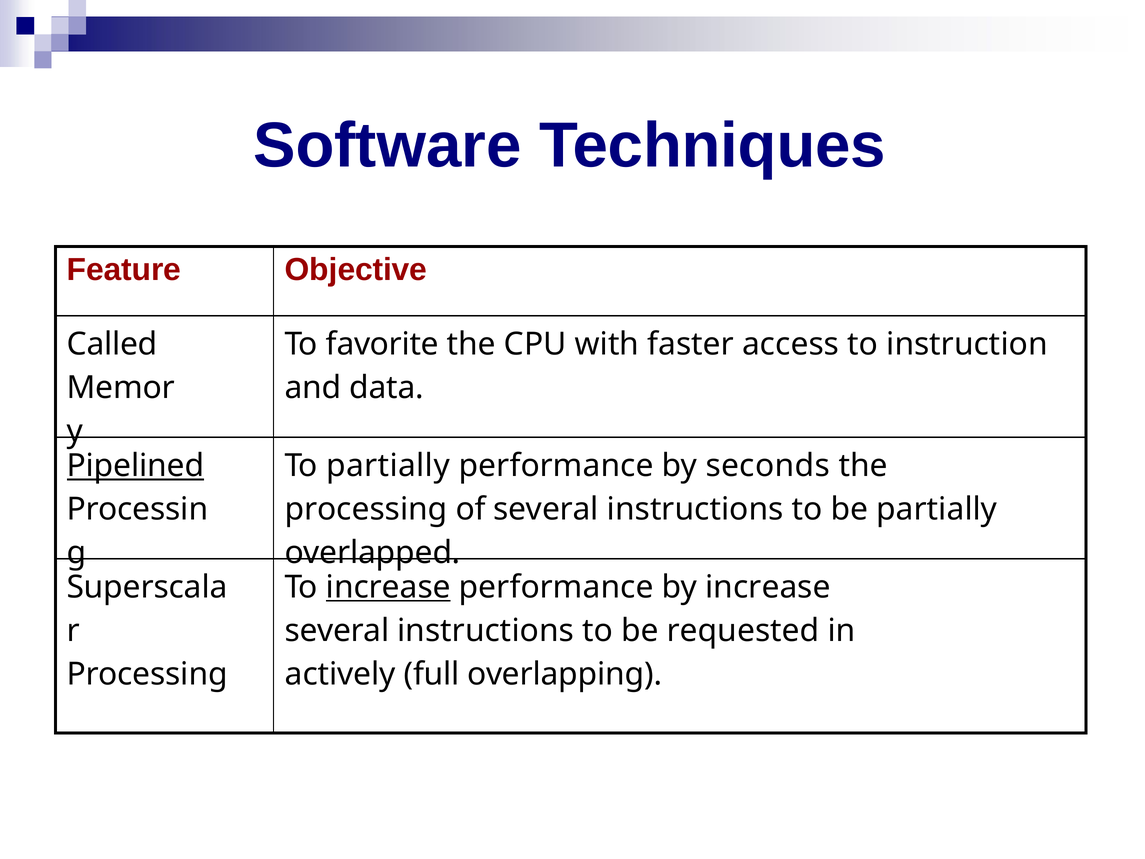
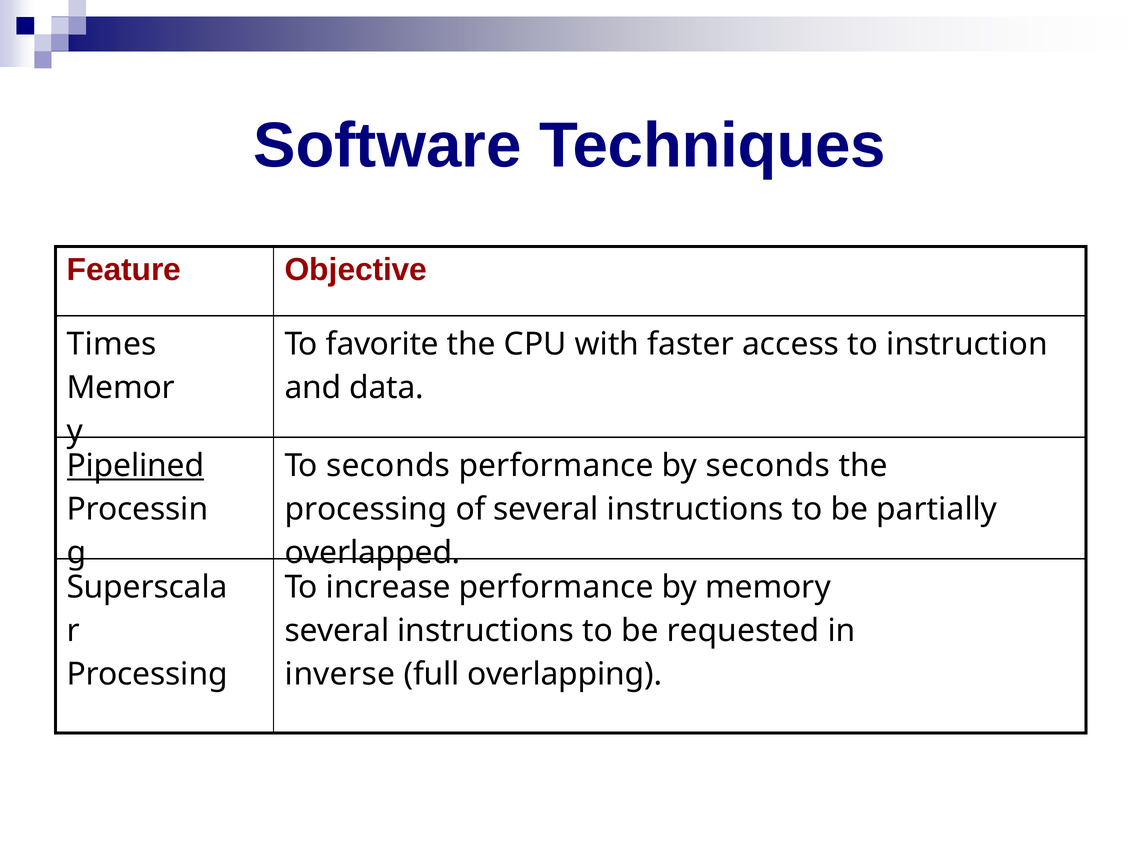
Called: Called -> Times (112, 344)
To partially: partially -> seconds (388, 466)
increase underline: present -> none (388, 587)
by increase: increase -> memory (768, 587)
actively: actively -> inverse (340, 674)
